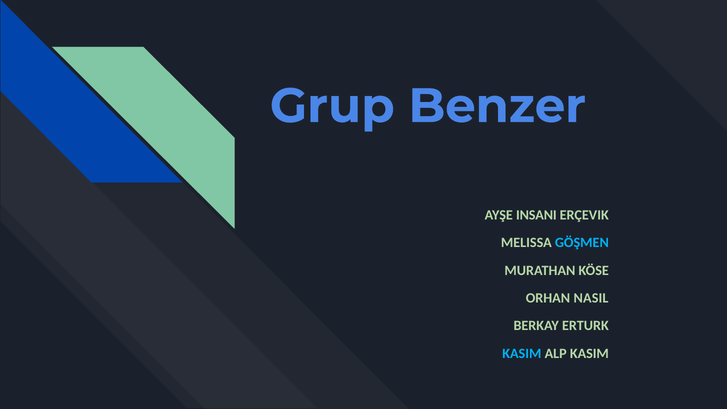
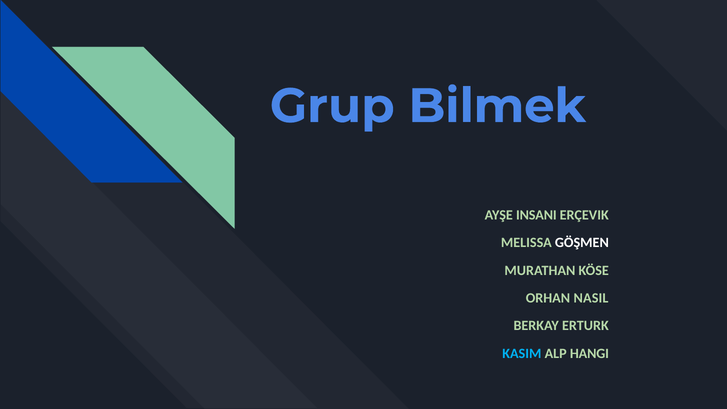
Benzer: Benzer -> Bilmek (497, 106)
GÖŞMEN colour: light blue -> white (582, 243)
ALP KASIM: KASIM -> HANGI (589, 353)
